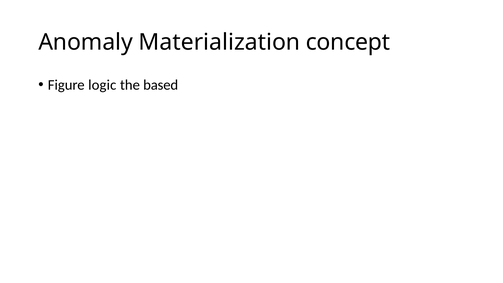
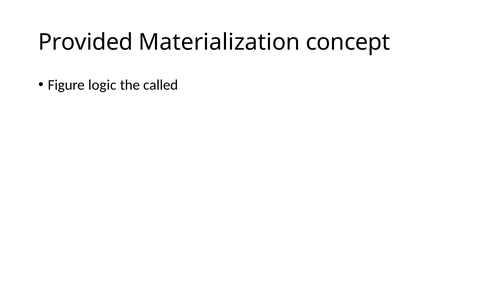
Anomaly: Anomaly -> Provided (86, 42)
based: based -> called (161, 85)
